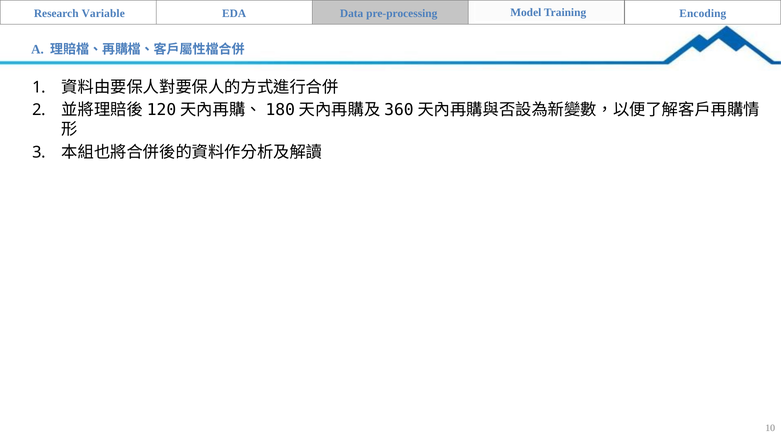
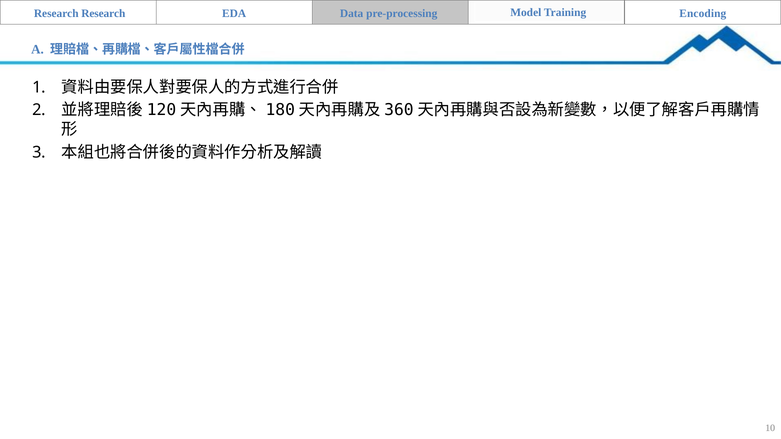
Research Variable: Variable -> Research (103, 13)
